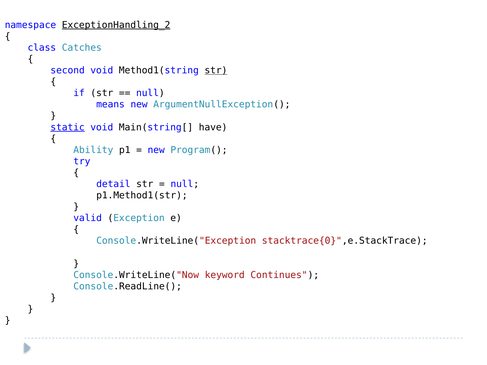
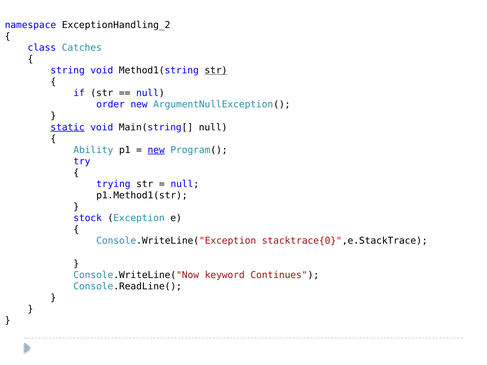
ExceptionHandling_2 underline: present -> none (116, 25)
second: second -> string (68, 70)
means: means -> order (111, 105)
Main(string[ have: have -> null (213, 127)
new underline: none -> present (156, 150)
detail: detail -> trying (113, 184)
valid: valid -> stock (88, 218)
